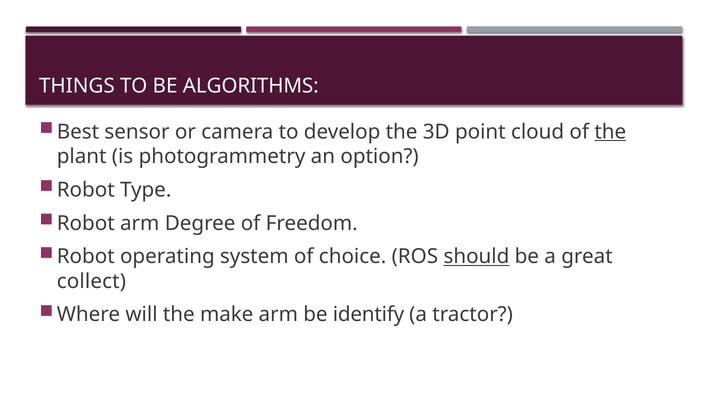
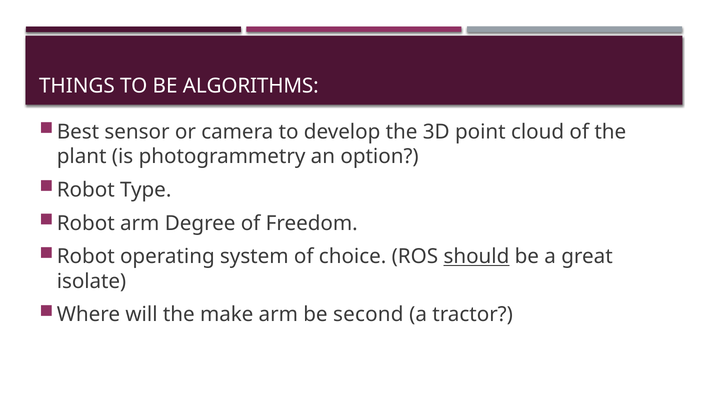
the underline: present -> none (610, 132)
collect: collect -> isolate (91, 282)
identify: identify -> second (368, 315)
